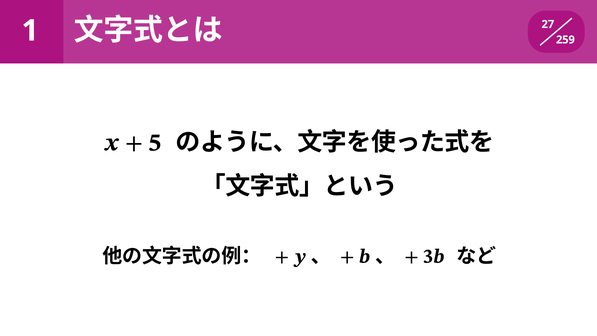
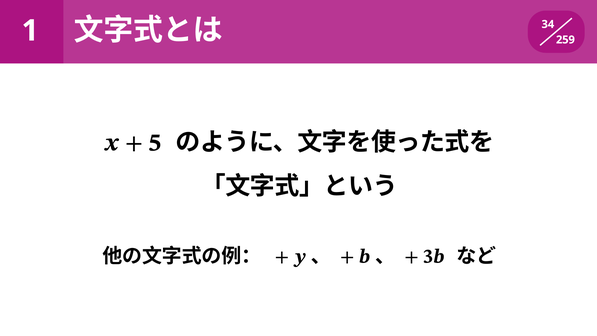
27: 27 -> 34 (548, 24)
